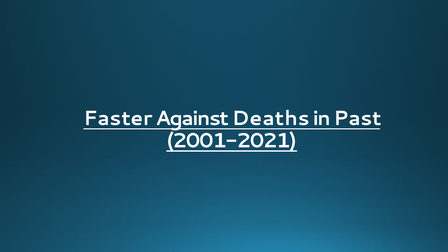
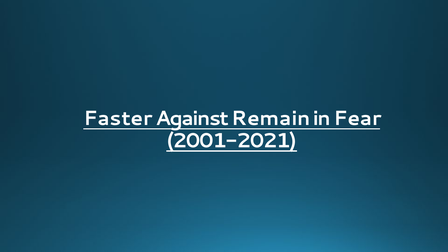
Deaths: Deaths -> Remain (271, 118)
Past: Past -> Fear (358, 118)
